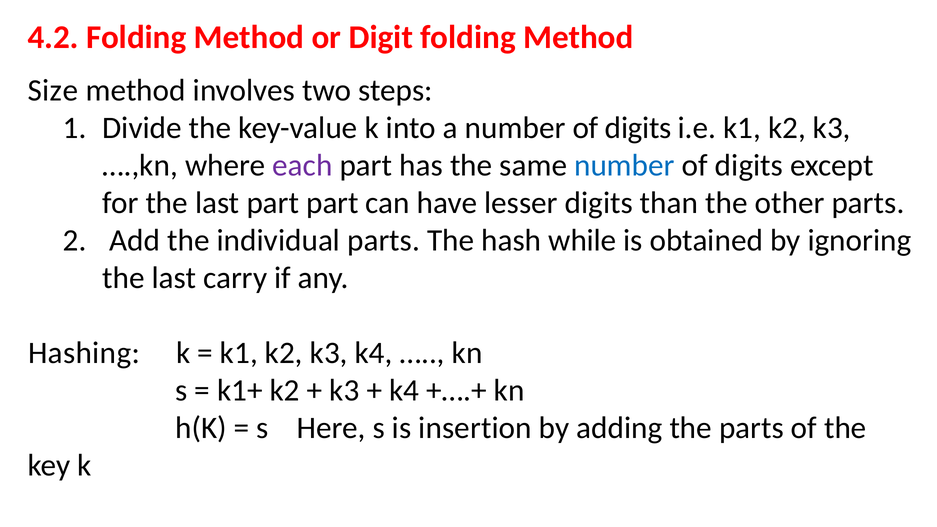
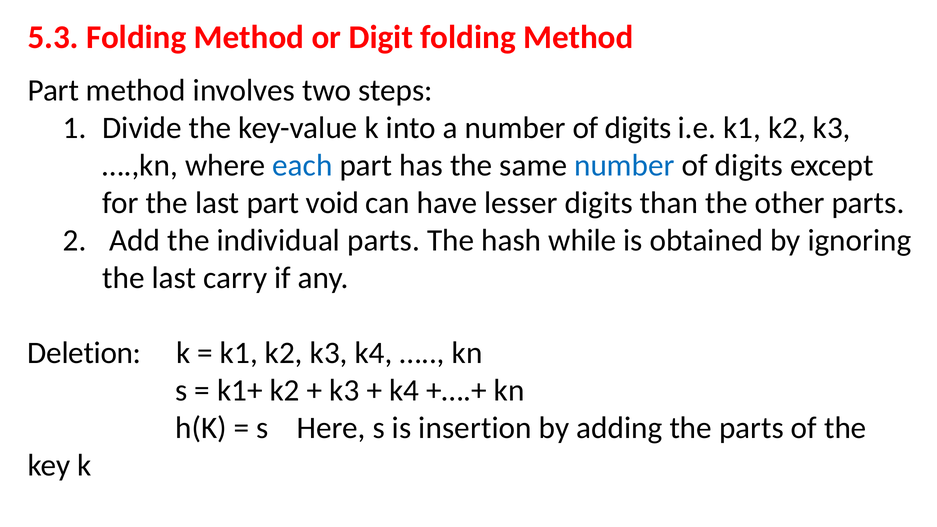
4.2: 4.2 -> 5.3 (53, 37)
Size: Size -> Part (53, 91)
each colour: purple -> blue (302, 166)
part part: part -> void (332, 203)
Hashing: Hashing -> Deletion (84, 353)
